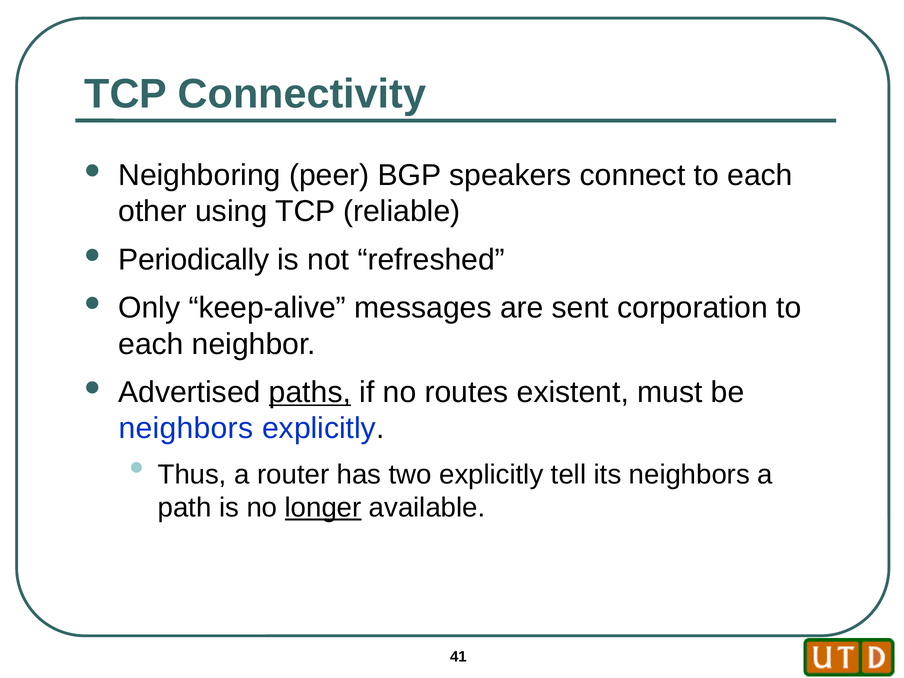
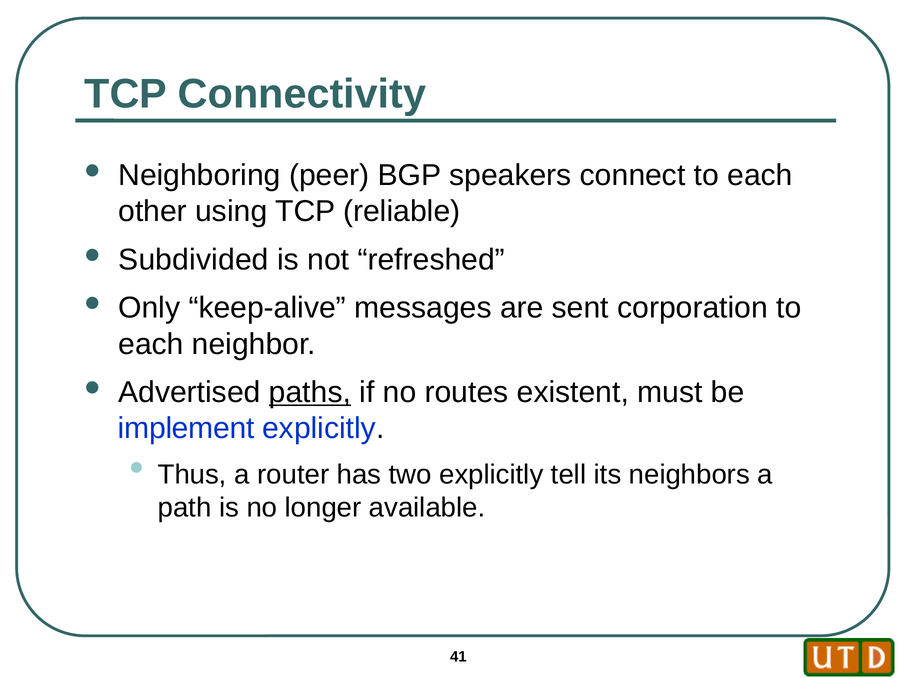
Periodically: Periodically -> Subdivided (194, 260)
neighbors: neighbors -> implement (186, 428)
longer underline: present -> none (323, 508)
